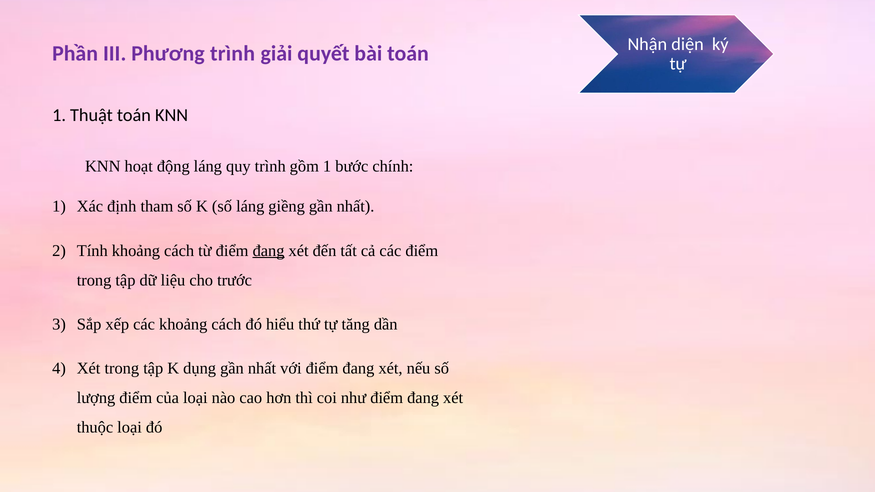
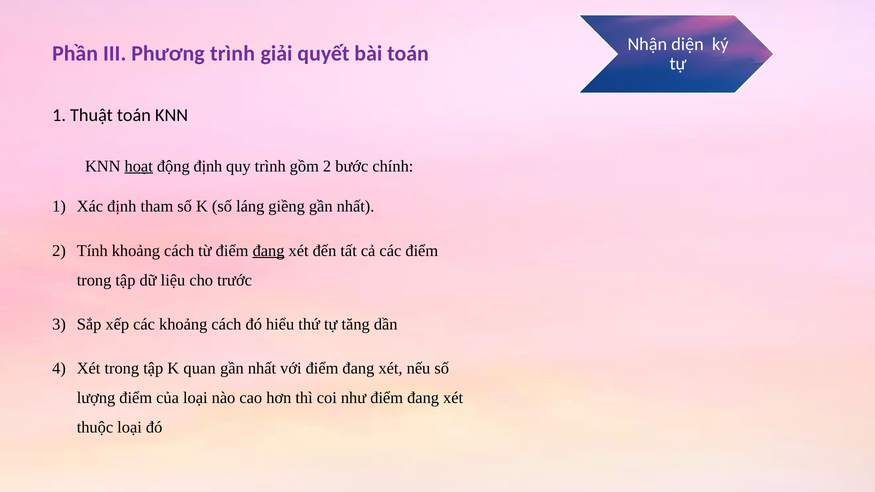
hoạt underline: none -> present (139, 166)
động láng: láng -> định (208, 166)
gồm 1: 1 -> 2 (327, 166)
dụng: dụng -> quan (200, 369)
